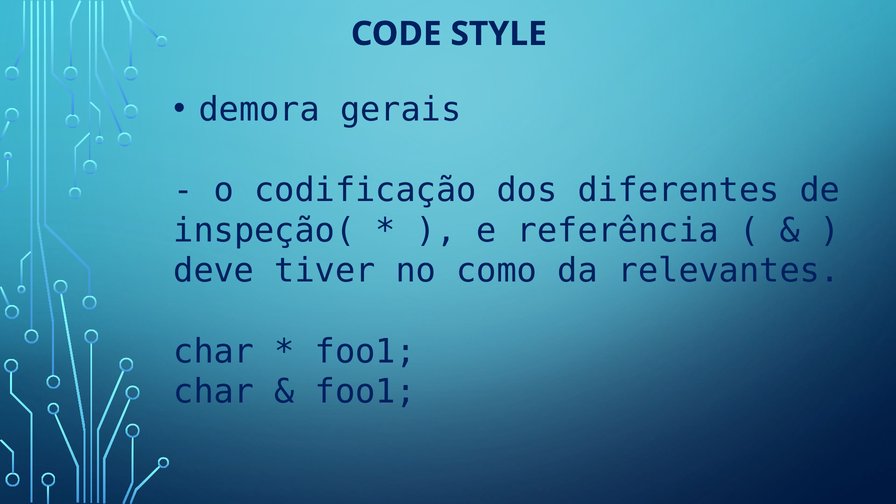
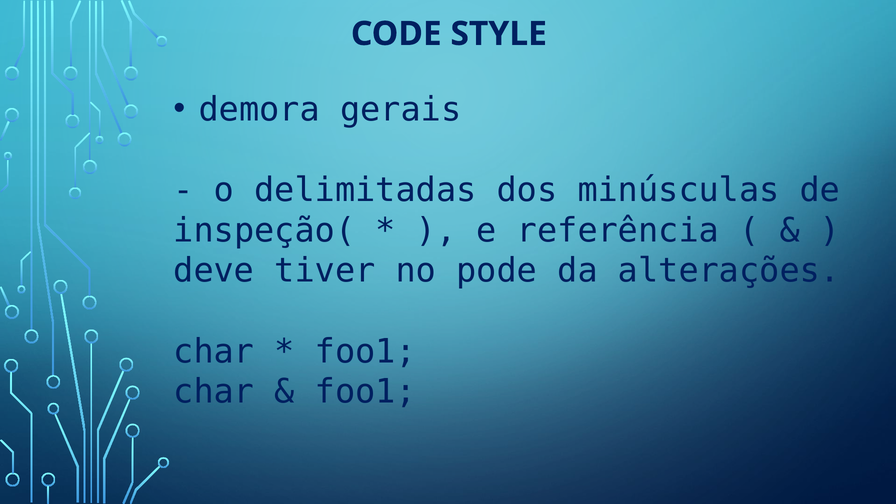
codificação: codificação -> delimitadas (365, 190)
diferentes: diferentes -> minúsculas (679, 190)
como: como -> pode (497, 271)
relevantes: relevantes -> alterações (729, 271)
